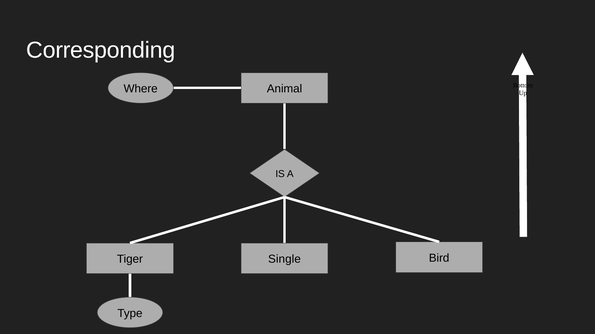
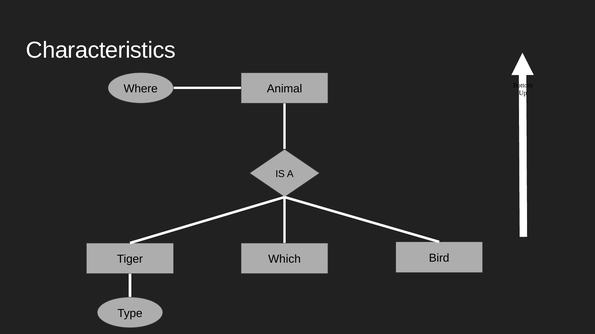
Corresponding: Corresponding -> Characteristics (101, 50)
Single: Single -> Which (284, 260)
